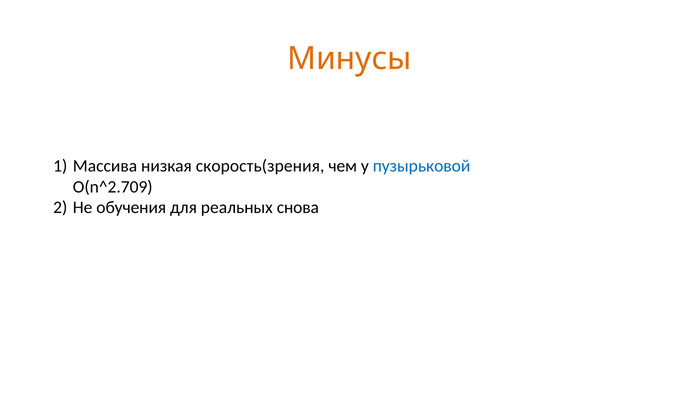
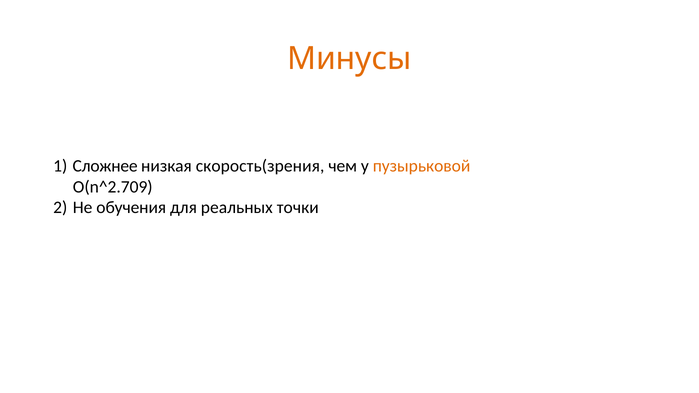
Массива: Массива -> Сложнее (105, 166)
пузырьковой colour: blue -> orange (422, 166)
снова: снова -> точки (298, 208)
